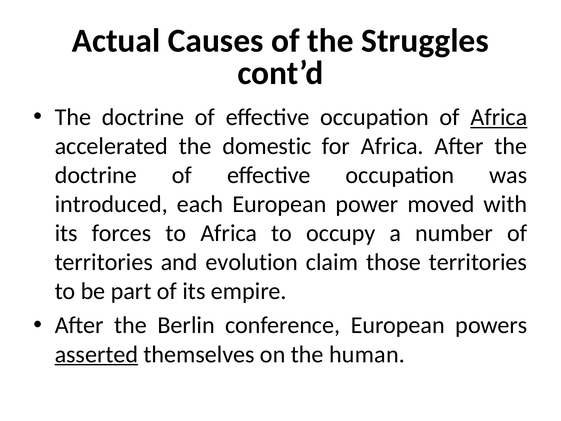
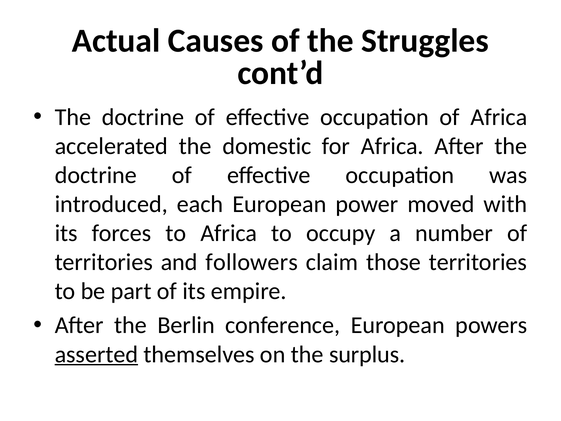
Africa underline: present -> none (499, 117)
evolution: evolution -> followers (252, 262)
human: human -> surplus (367, 354)
